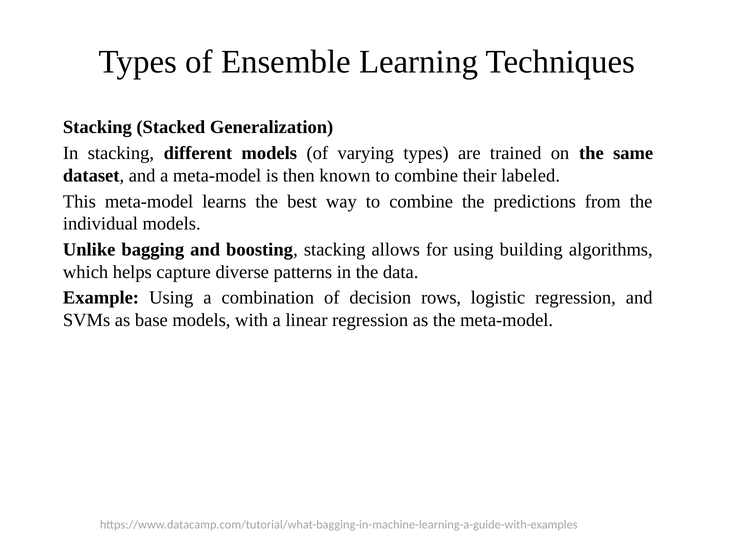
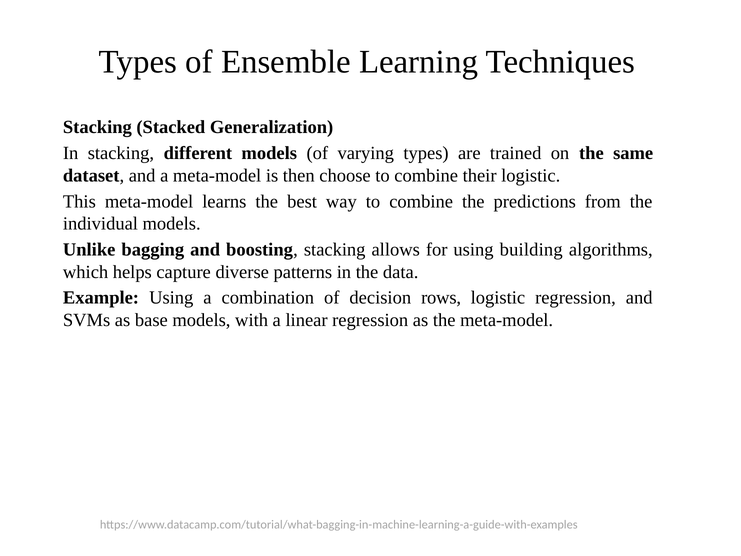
known: known -> choose (345, 175)
their labeled: labeled -> logistic (531, 175)
